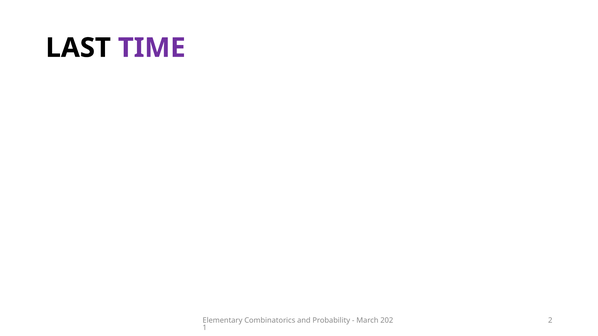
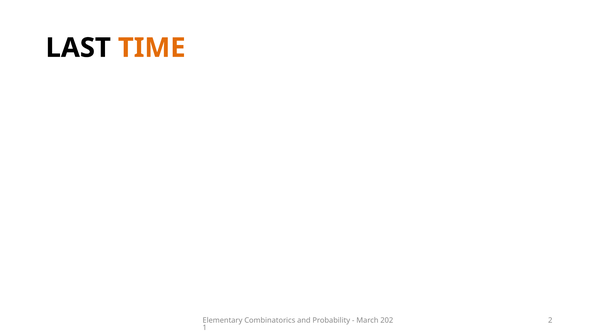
TIME colour: purple -> orange (152, 48)
